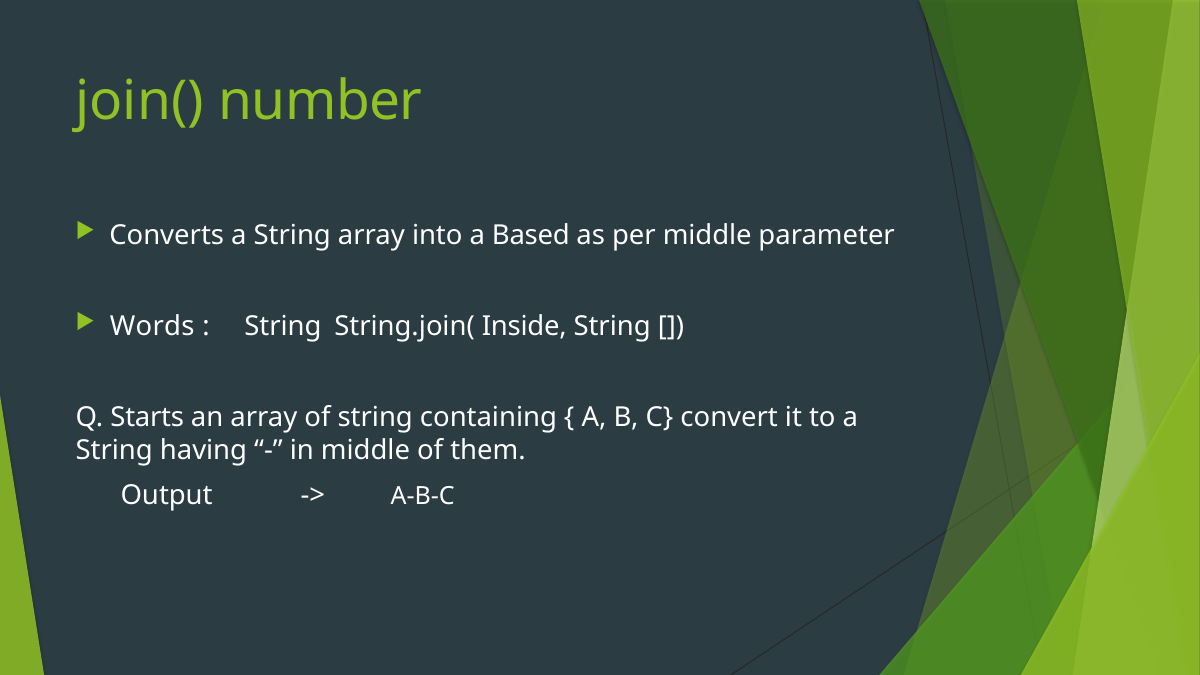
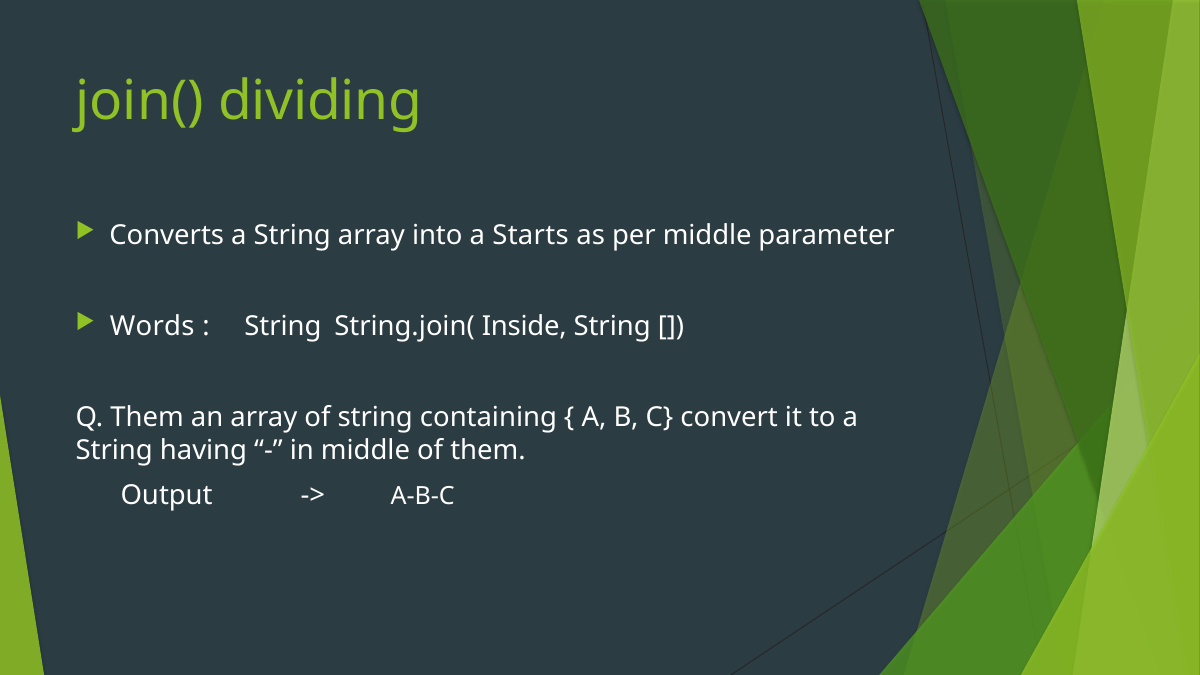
number: number -> dividing (320, 101)
Based: Based -> Starts (531, 236)
Q Starts: Starts -> Them (147, 417)
